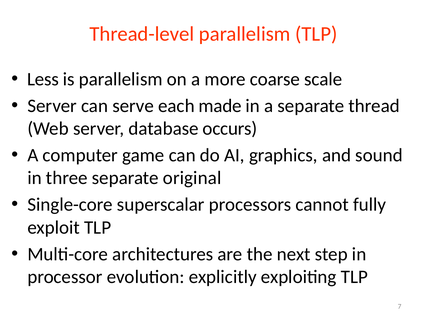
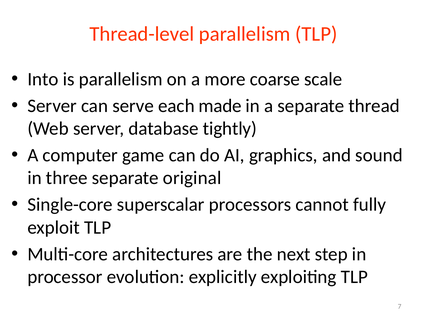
Less: Less -> Into (43, 79)
occurs: occurs -> tightly (230, 128)
